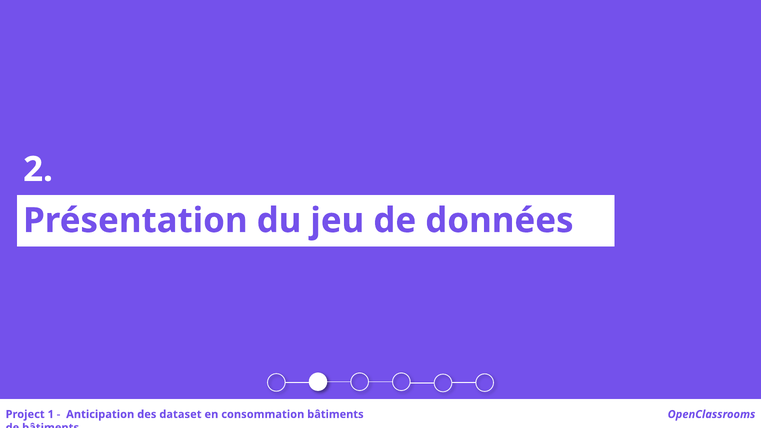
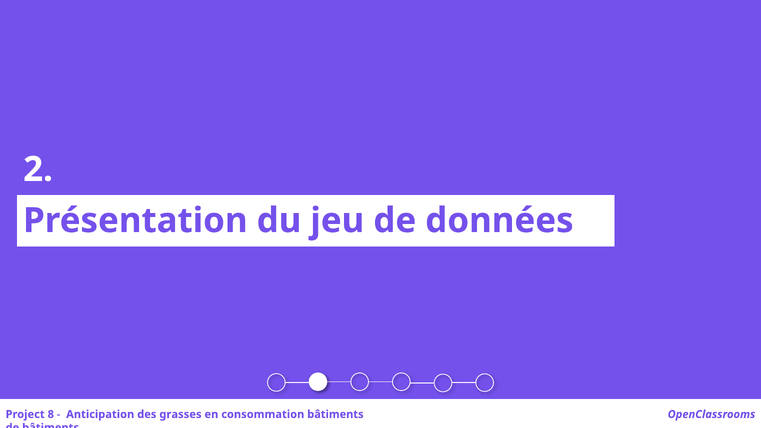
1: 1 -> 8 (51, 414)
dataset: dataset -> grasses (180, 414)
